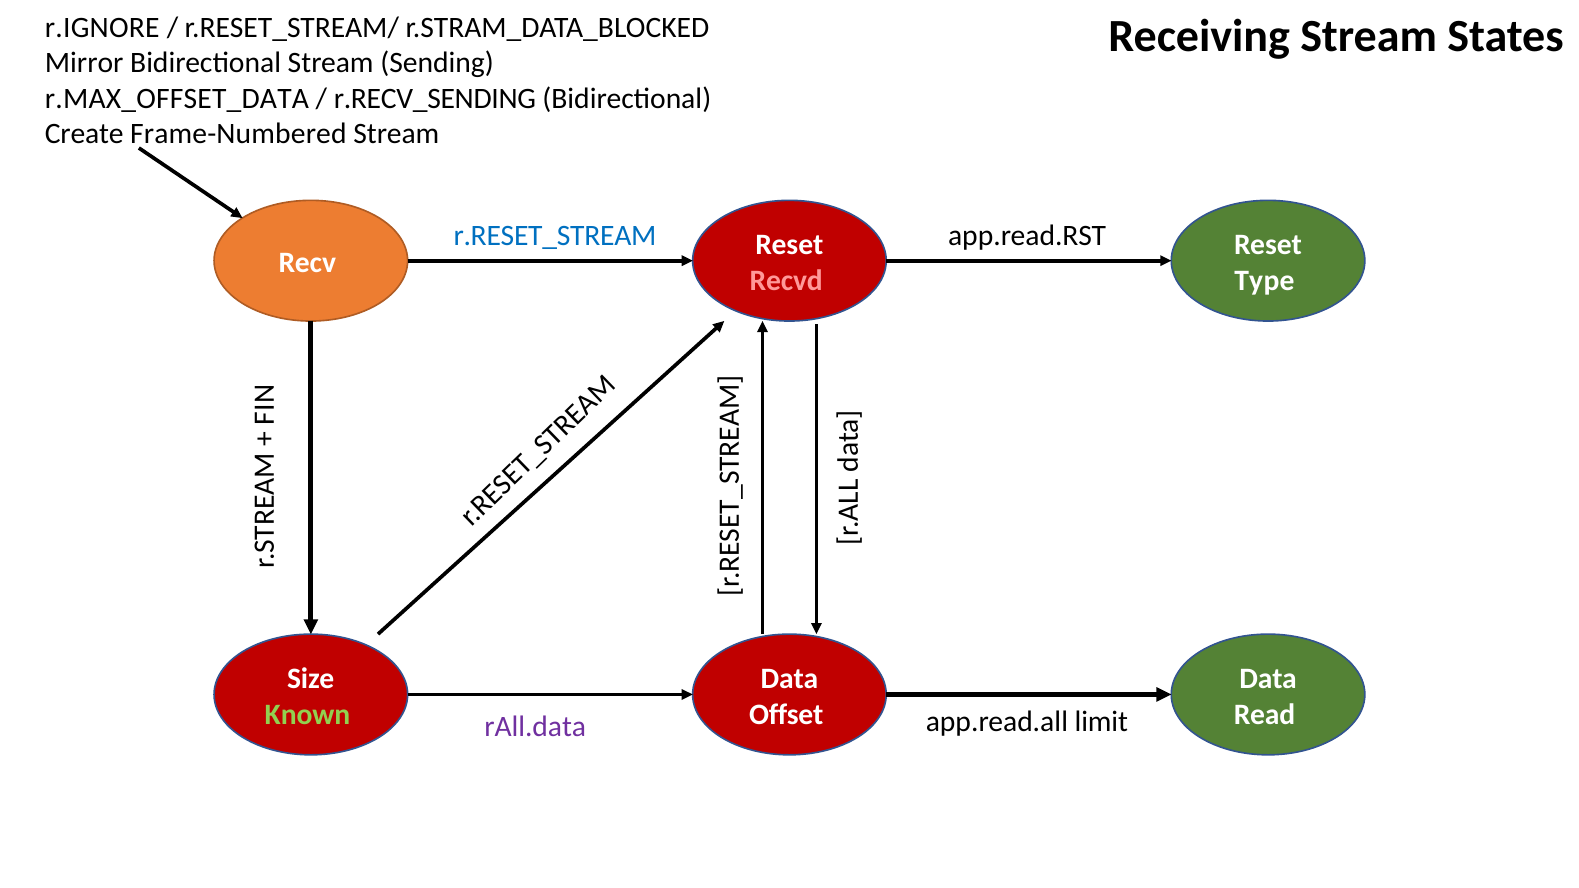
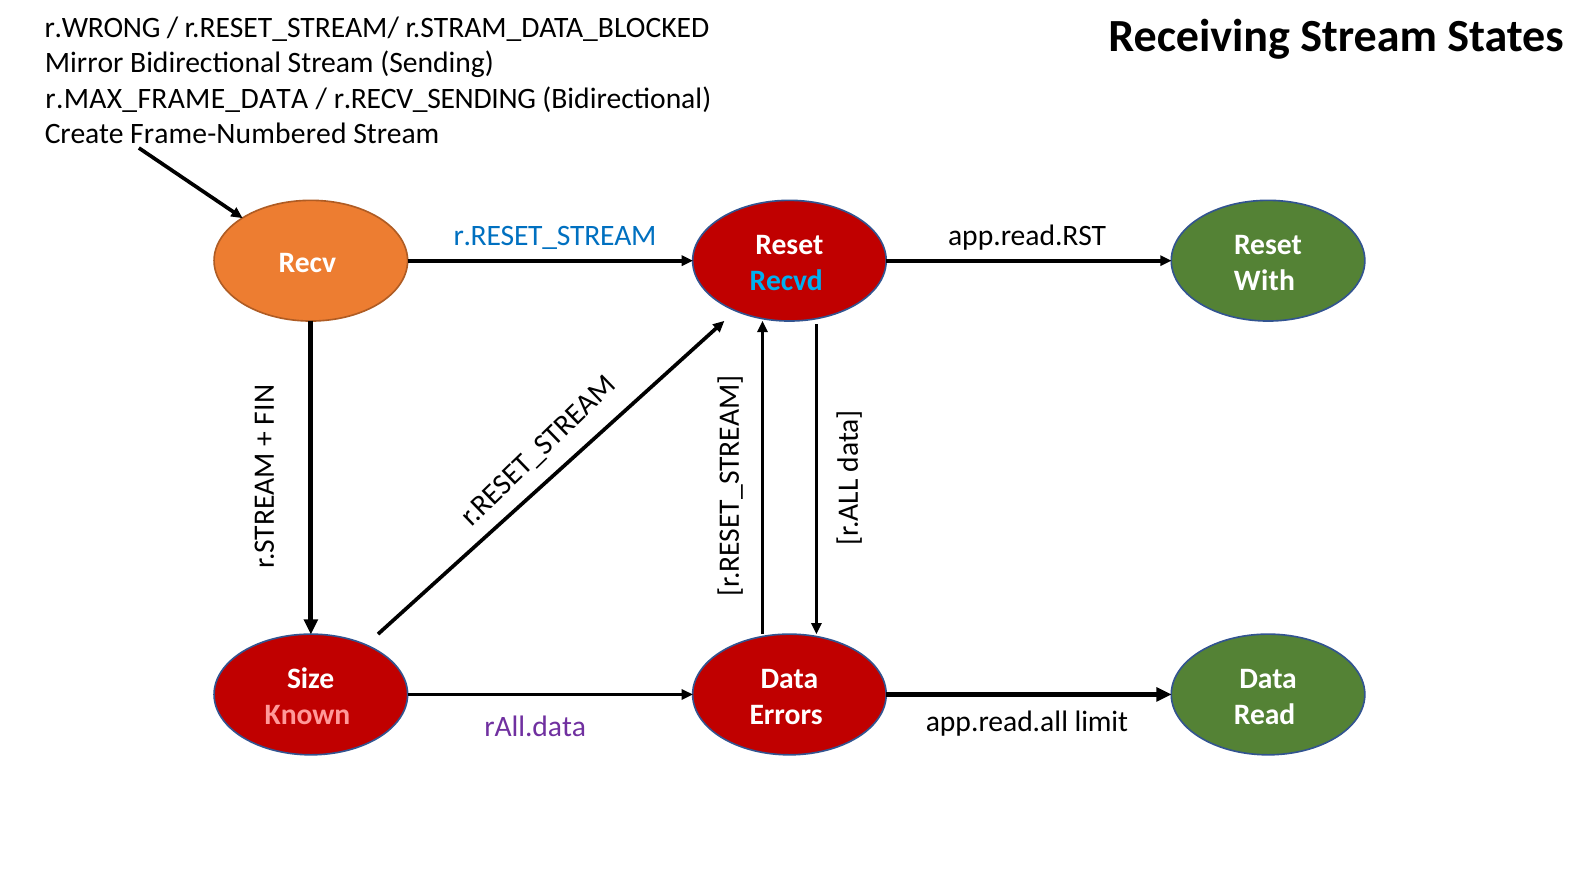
r.IGNORE: r.IGNORE -> r.WRONG (103, 28)
r.MAX_OFFSET_DATA: r.MAX_OFFSET_DATA -> r.MAX_FRAME_DATA (177, 99)
Recvd colour: pink -> light blue (786, 281)
Type: Type -> With (1264, 281)
Known colour: light green -> pink (307, 714)
Offset: Offset -> Errors (786, 714)
